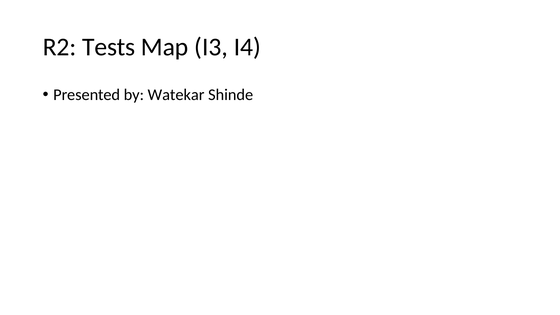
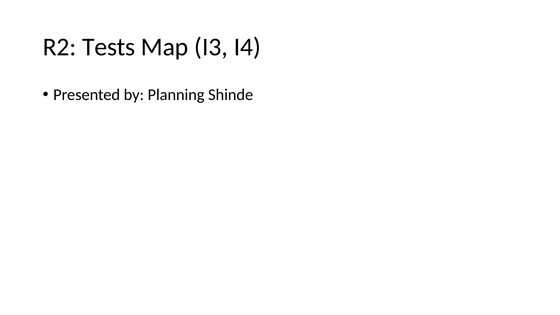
Watekar: Watekar -> Planning (176, 95)
